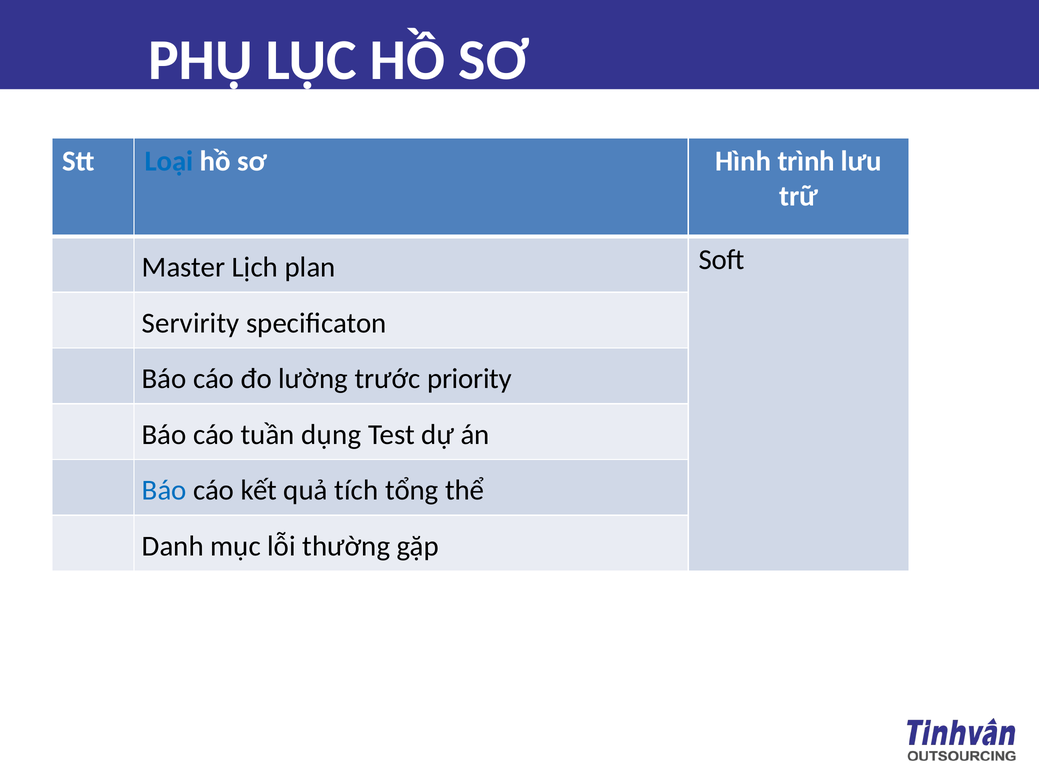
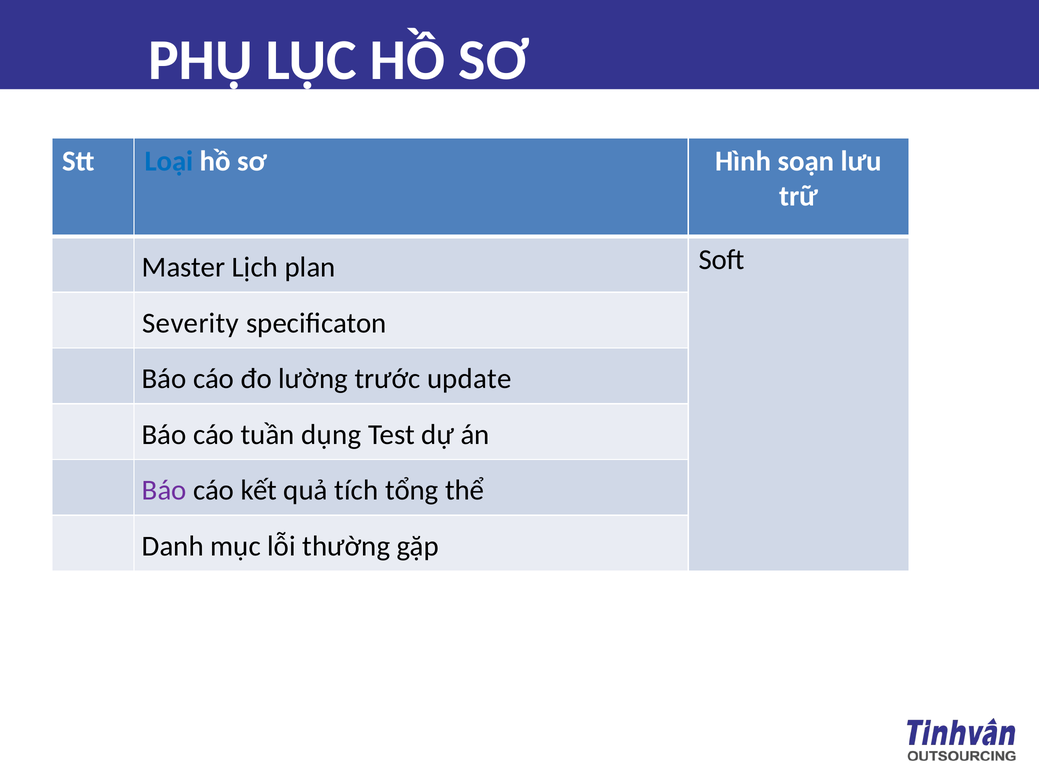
trình: trình -> soạn (806, 161)
Servirity: Servirity -> Severity (191, 323)
priority: priority -> update (469, 379)
Báo colour: blue -> purple (164, 491)
